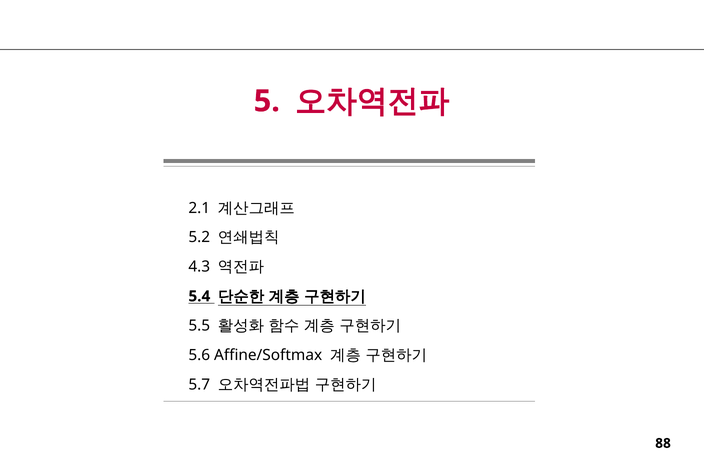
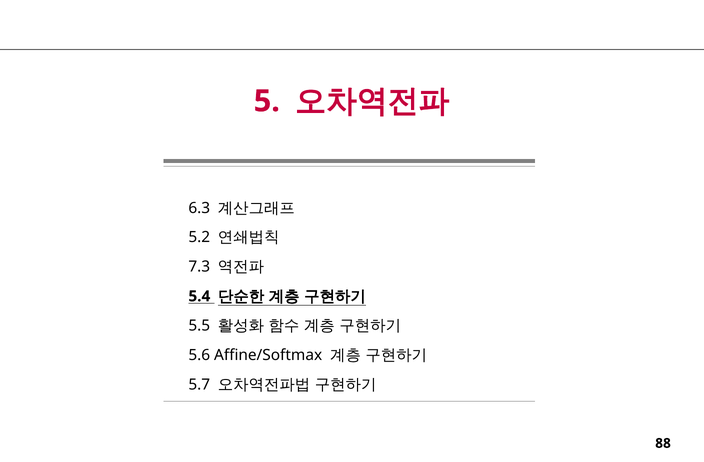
2.1: 2.1 -> 6.3 (199, 208)
4.3: 4.3 -> 7.3 (199, 267)
